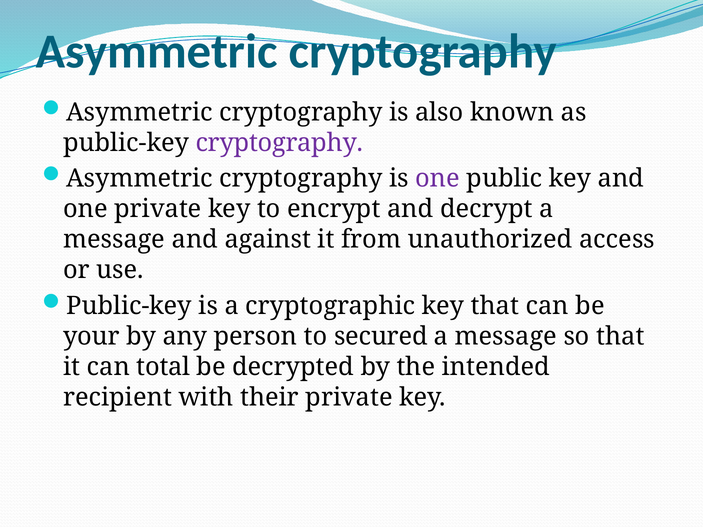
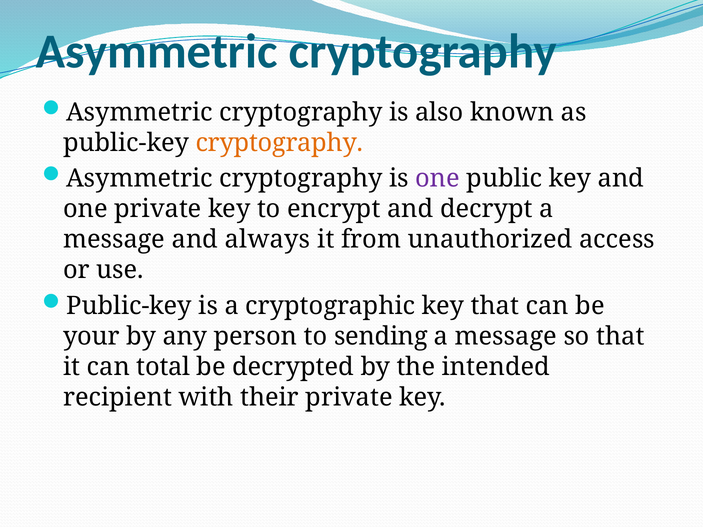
cryptography colour: purple -> orange (279, 143)
against: against -> always (268, 240)
secured: secured -> sending (381, 336)
